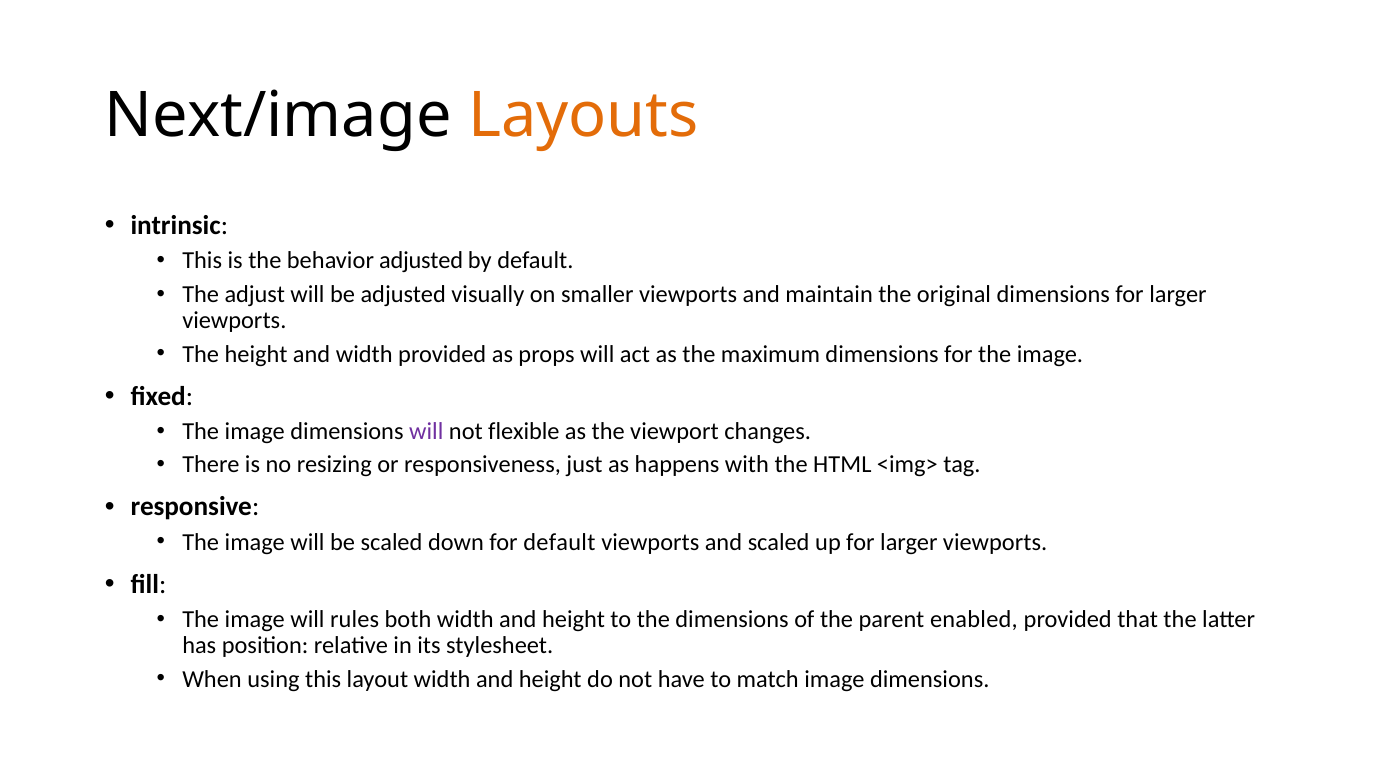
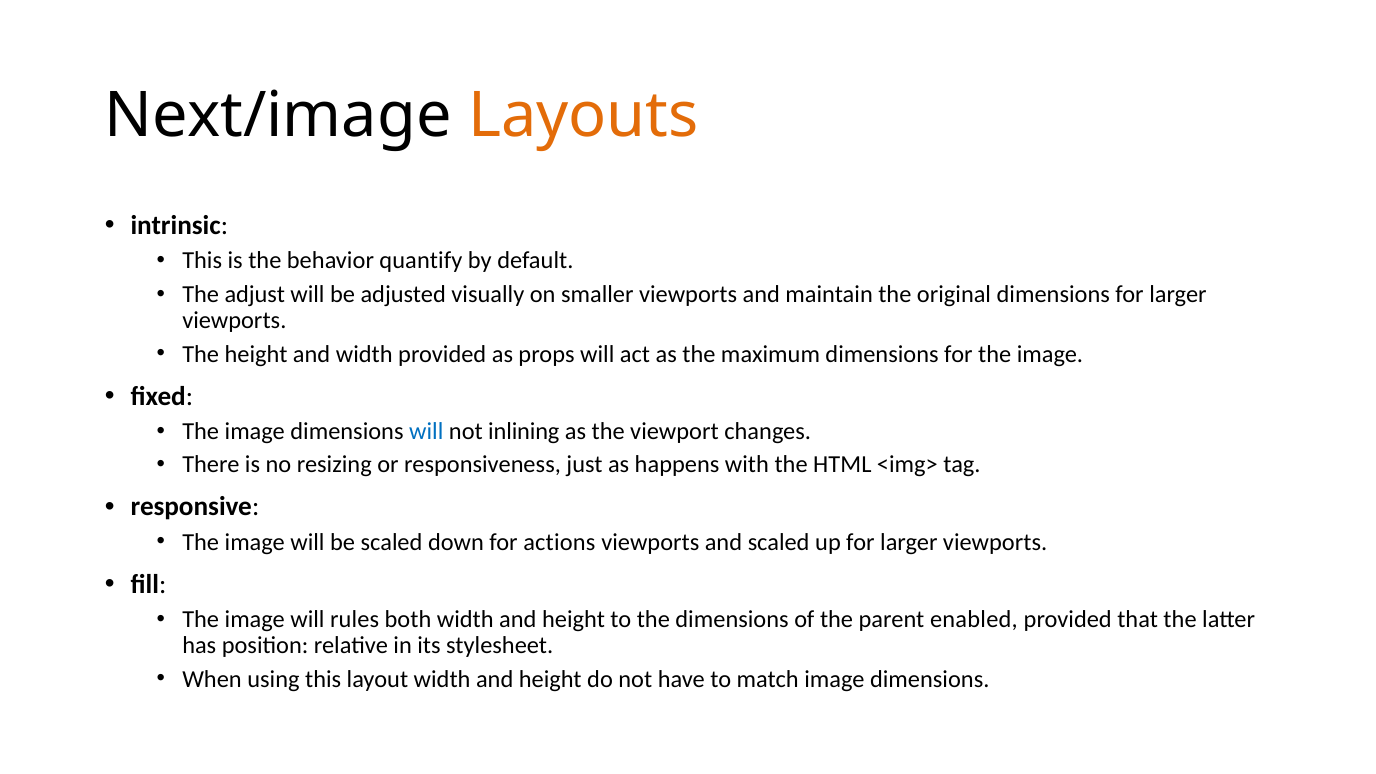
behavior adjusted: adjusted -> quantify (421, 261)
will colour: purple -> blue (426, 431)
flexible: flexible -> inlining (524, 431)
for default: default -> actions (559, 542)
